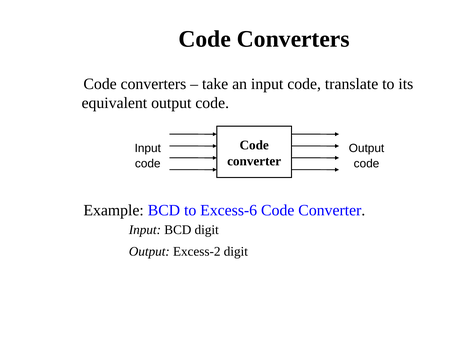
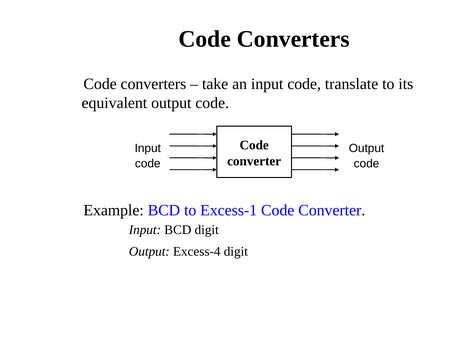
Excess-6: Excess-6 -> Excess-1 (229, 210)
Excess-2: Excess-2 -> Excess-4 (197, 251)
